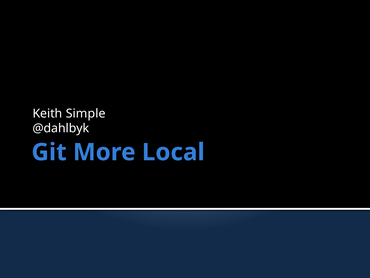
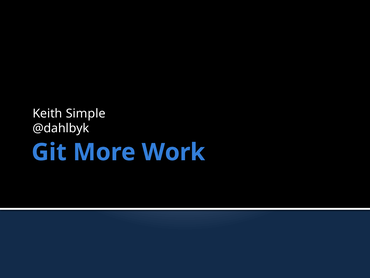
Local: Local -> Work (173, 152)
